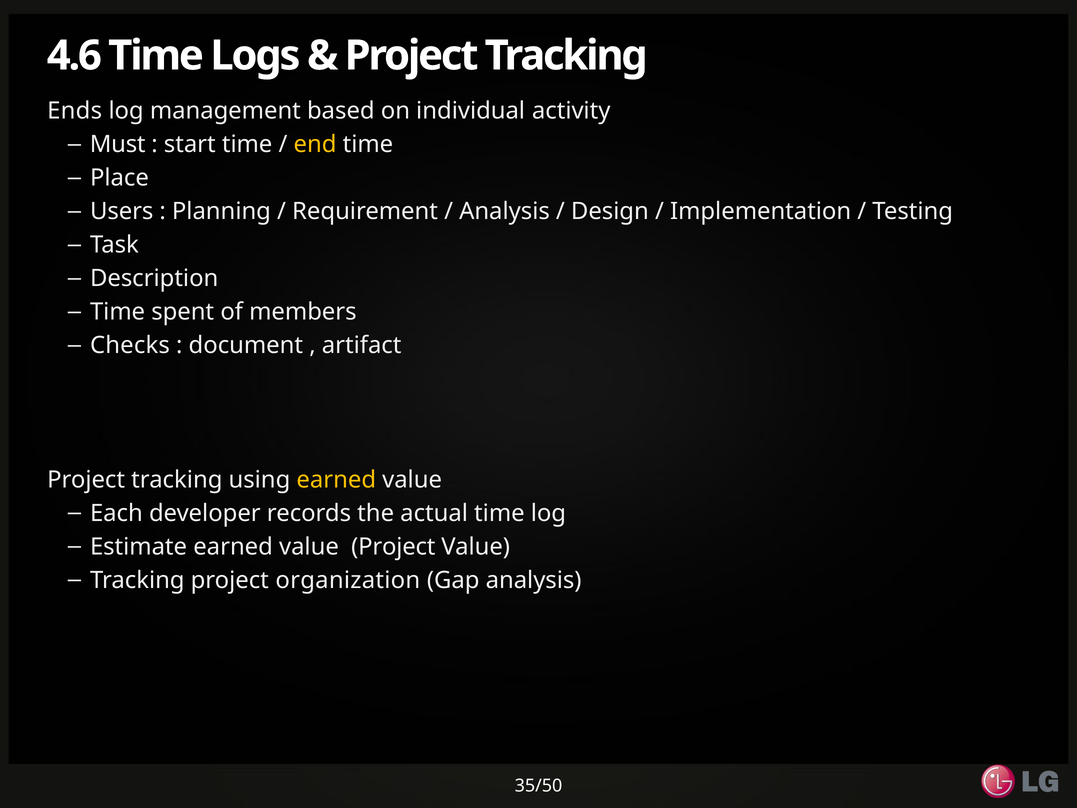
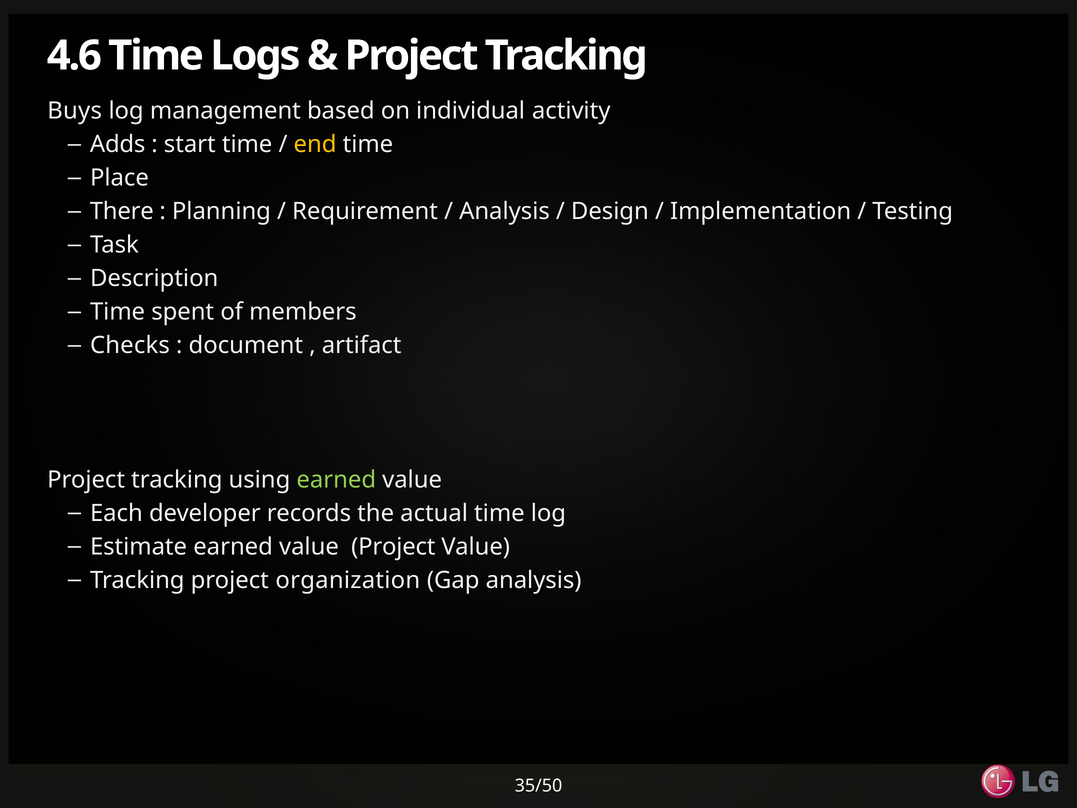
Ends: Ends -> Buys (75, 111)
Must: Must -> Adds (118, 144)
Users: Users -> There (122, 211)
earned colour: yellow -> light green (336, 479)
